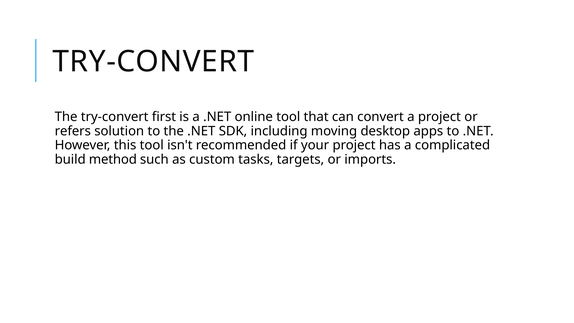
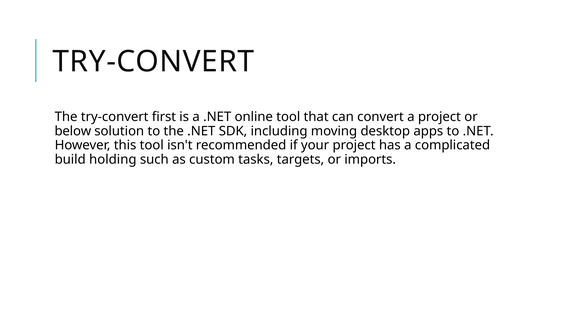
refers: refers -> below (73, 131)
method: method -> holding (113, 159)
